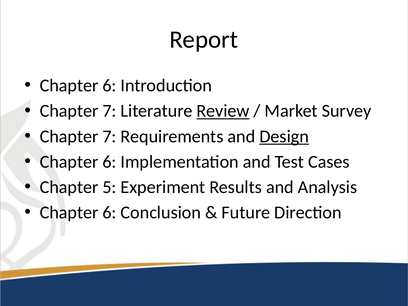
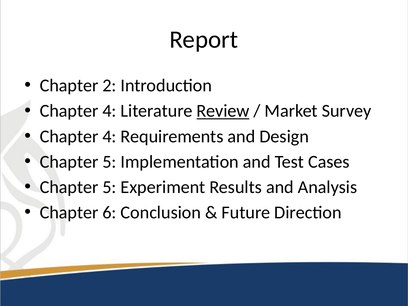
6: 6 -> 2 (109, 86)
7: 7 -> 4 (109, 111)
7: 7 -> 4 (109, 136)
Design underline: present -> none (284, 136)
6: 6 -> 5 (109, 162)
